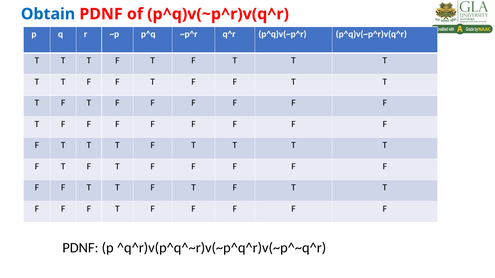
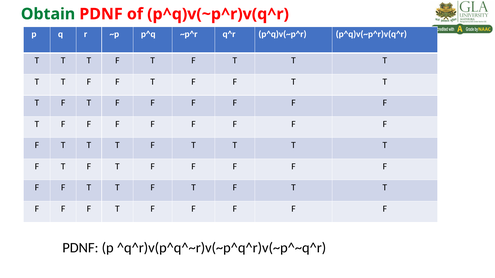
Obtain colour: blue -> green (48, 14)
